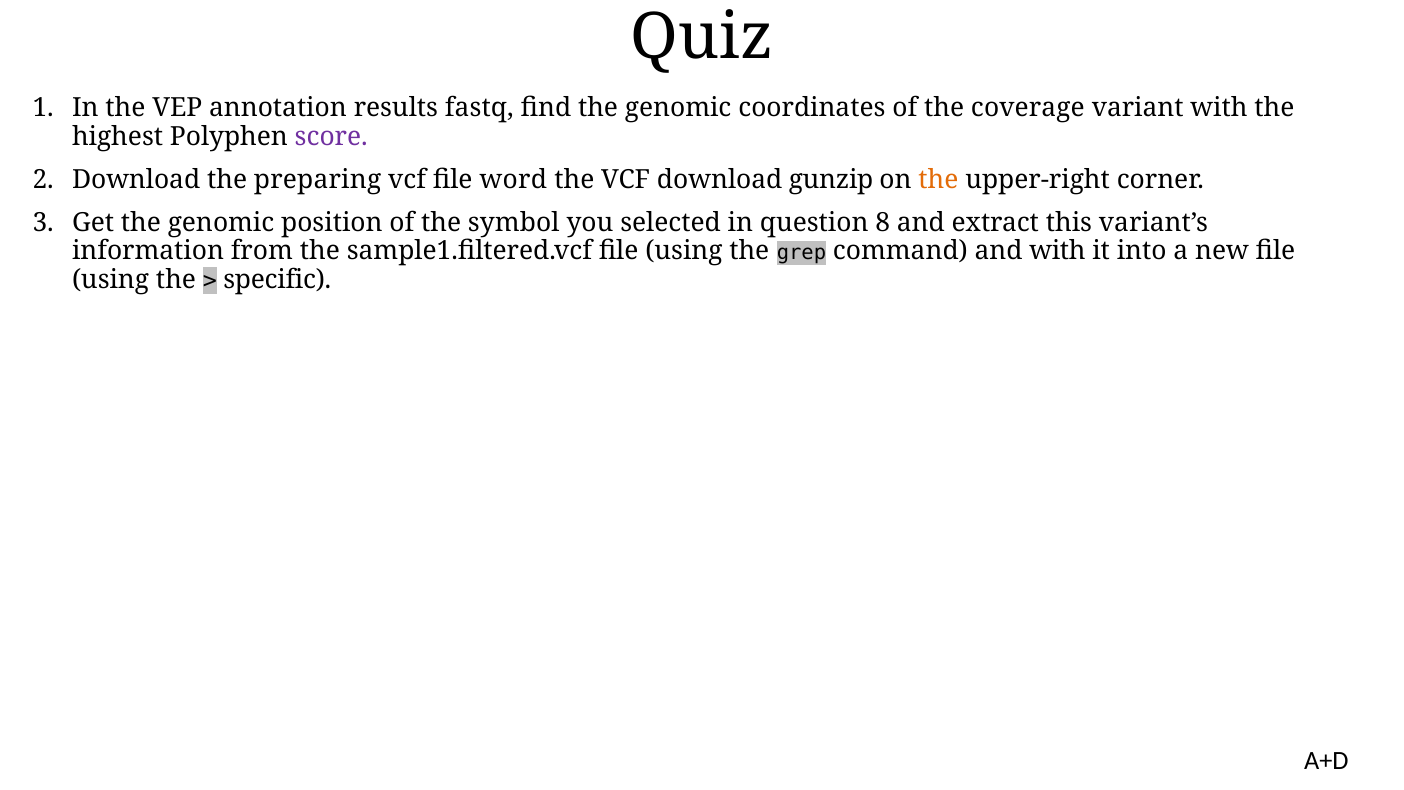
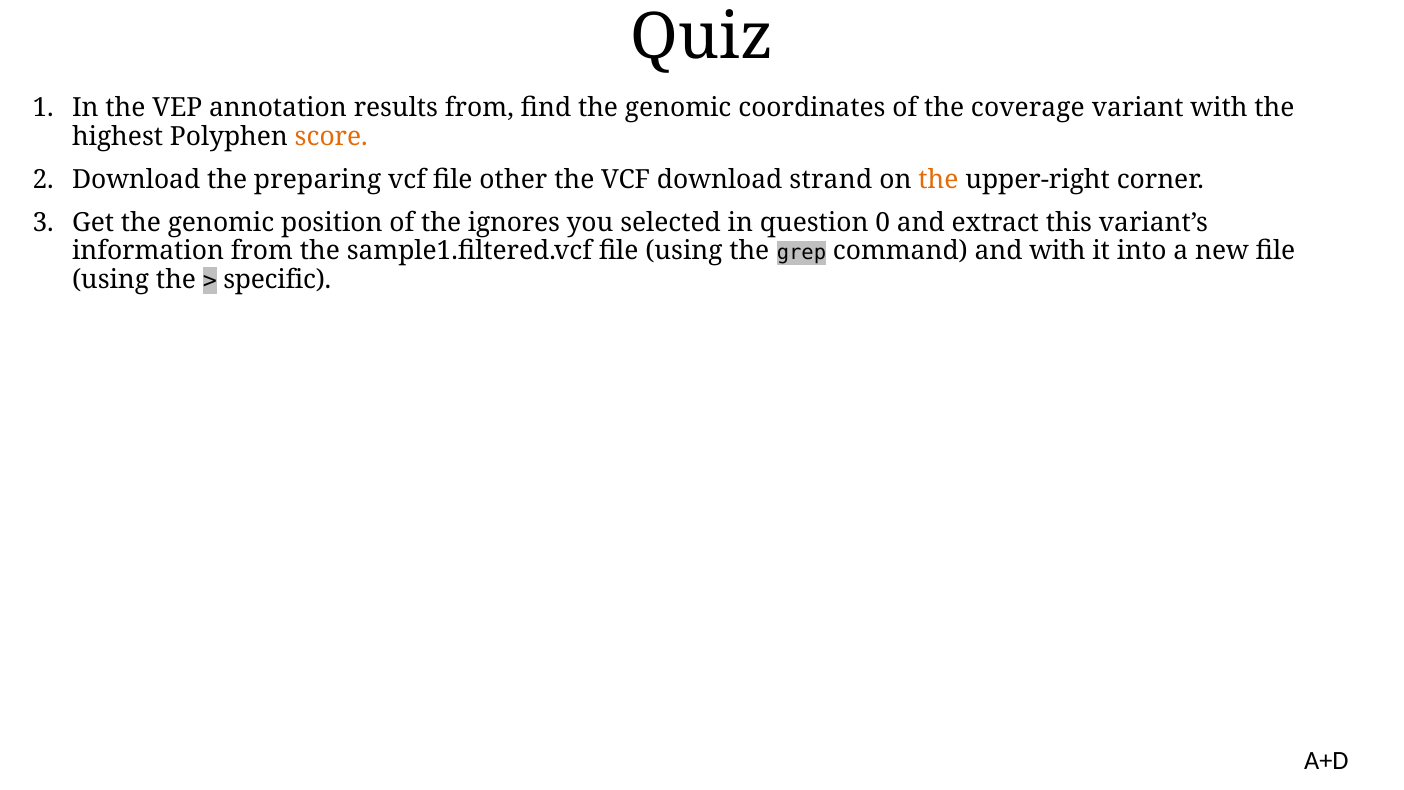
results fastq: fastq -> from (479, 108)
score colour: purple -> orange (331, 137)
word: word -> other (513, 180)
gunzip: gunzip -> strand (831, 180)
symbol: symbol -> ignores (514, 223)
8: 8 -> 0 (883, 223)
